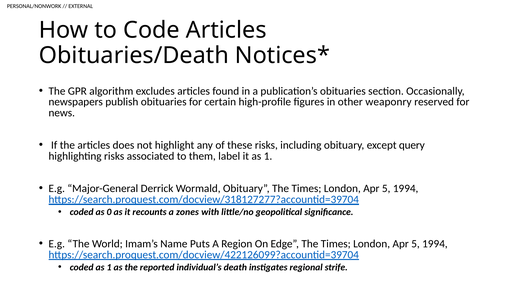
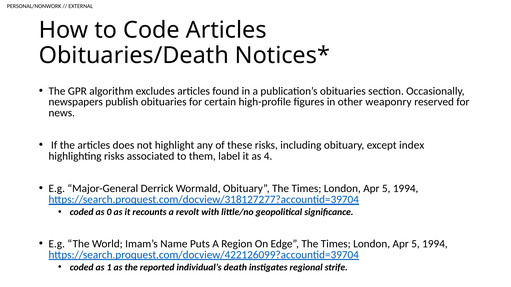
query: query -> index (412, 145)
it as 1: 1 -> 4 (268, 156)
zones: zones -> revolt (188, 212)
